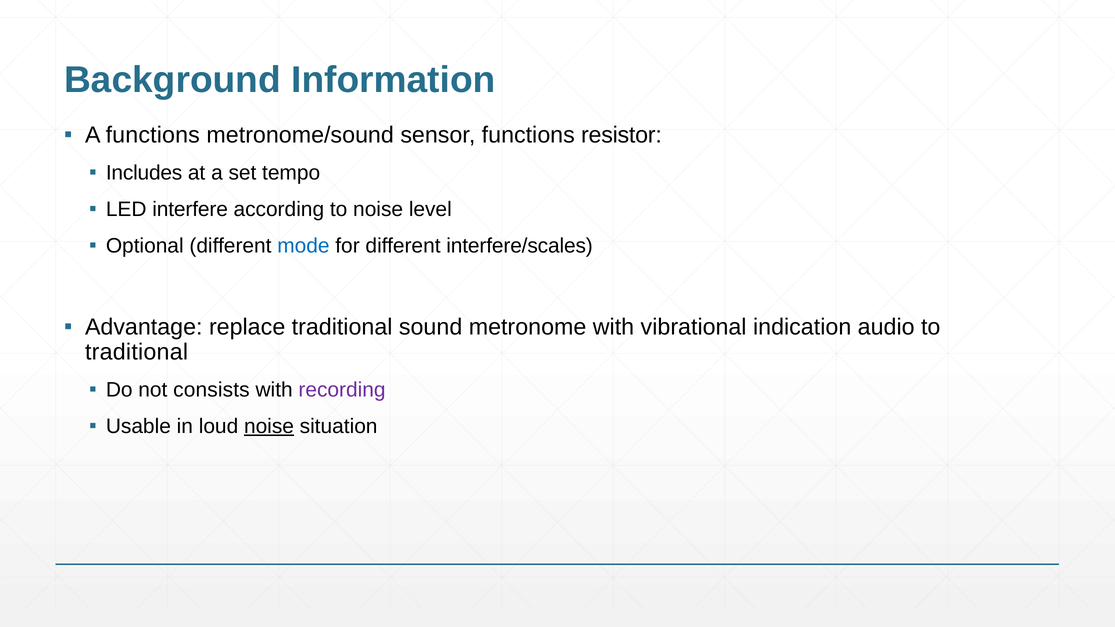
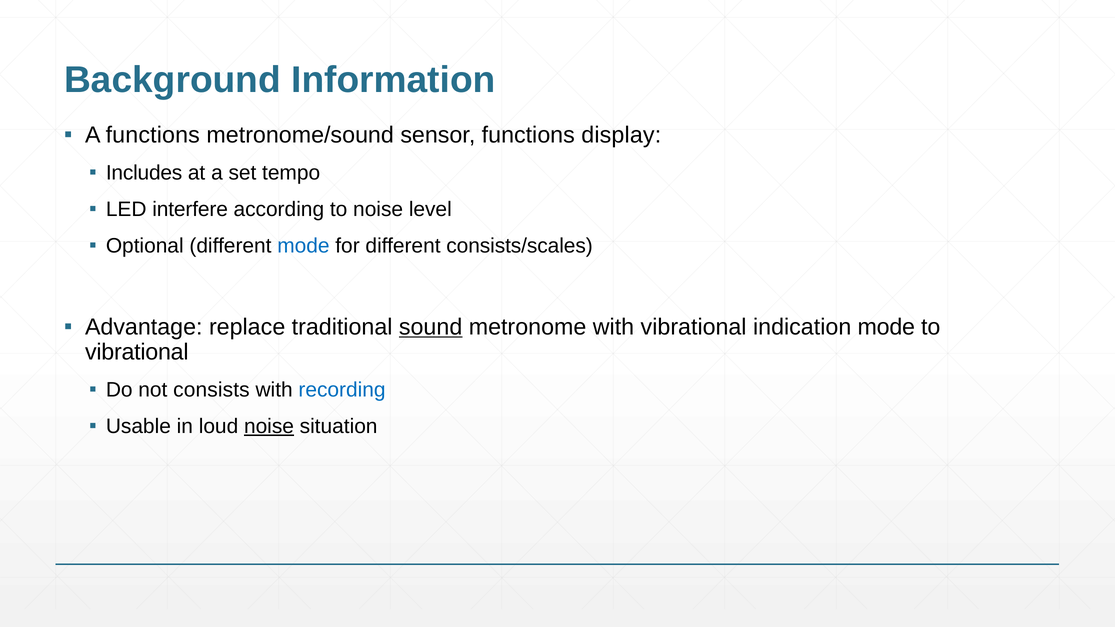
resistor: resistor -> display (621, 135)
interfere/scales: interfere/scales -> consists/scales (520, 246)
sound underline: none -> present (431, 327)
indication audio: audio -> mode (886, 327)
traditional: traditional -> vibrational (137, 352)
recording colour: purple -> blue (342, 390)
